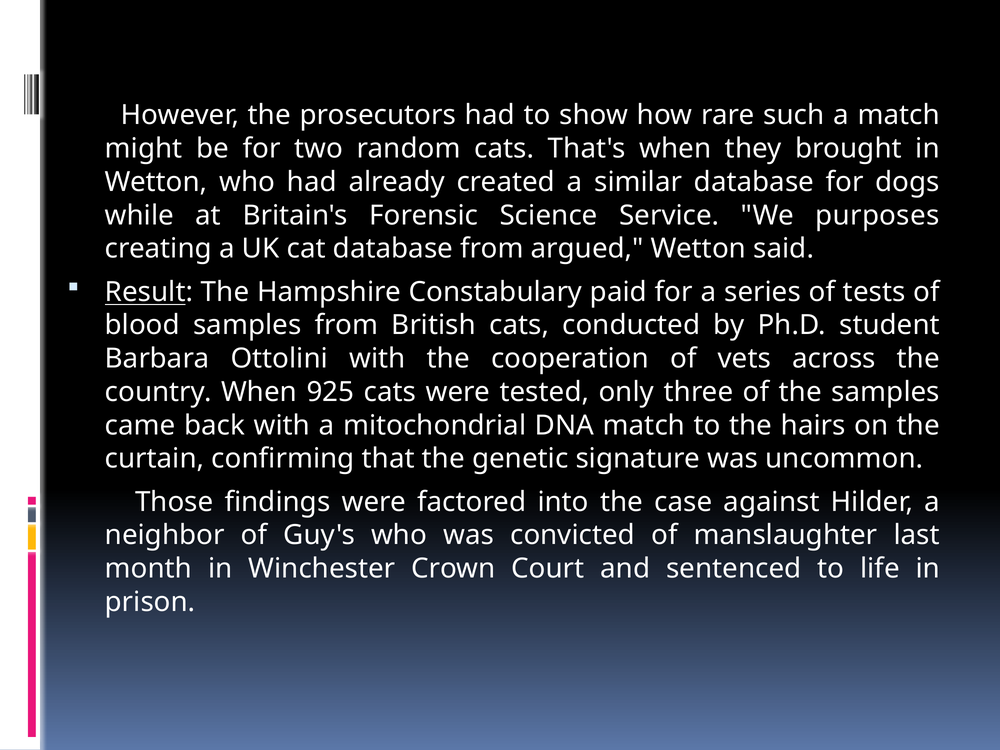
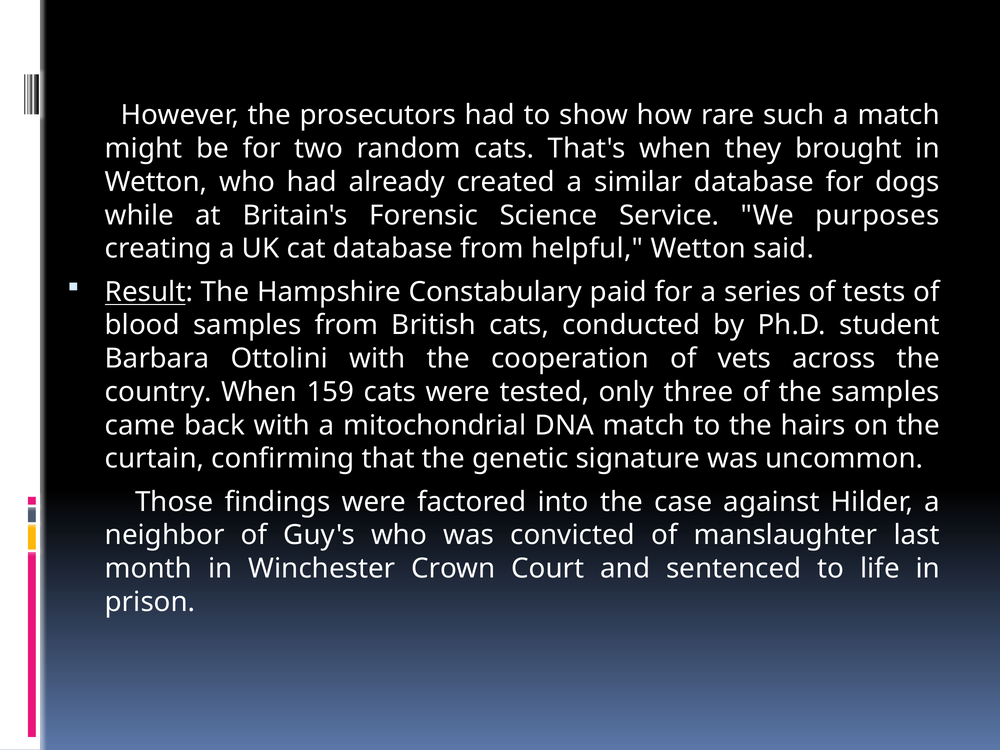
argued: argued -> helpful (587, 249)
925: 925 -> 159 (330, 392)
